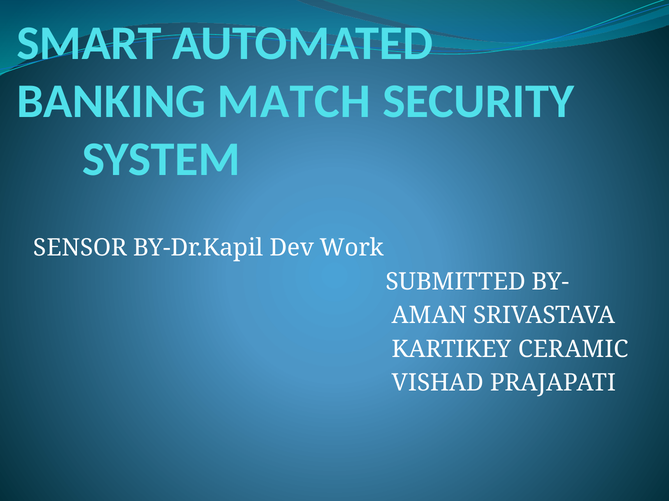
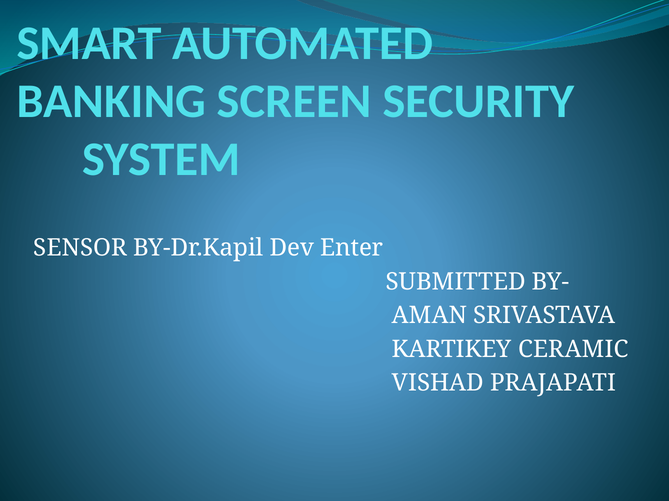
MATCH: MATCH -> SCREEN (294, 101)
Work: Work -> Enter (352, 248)
